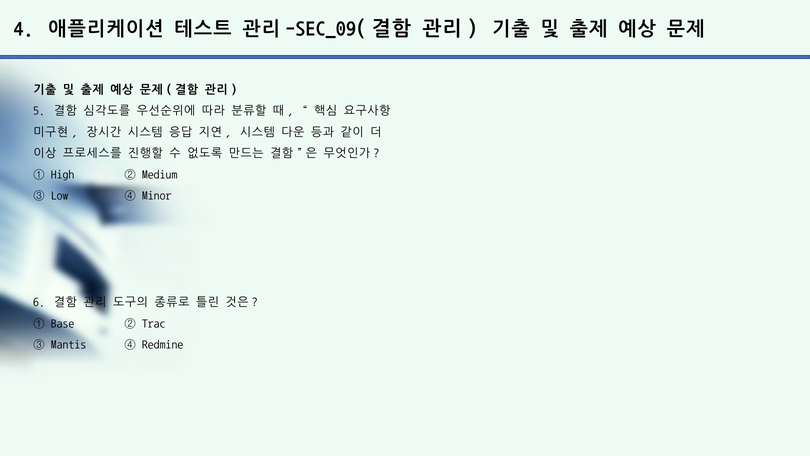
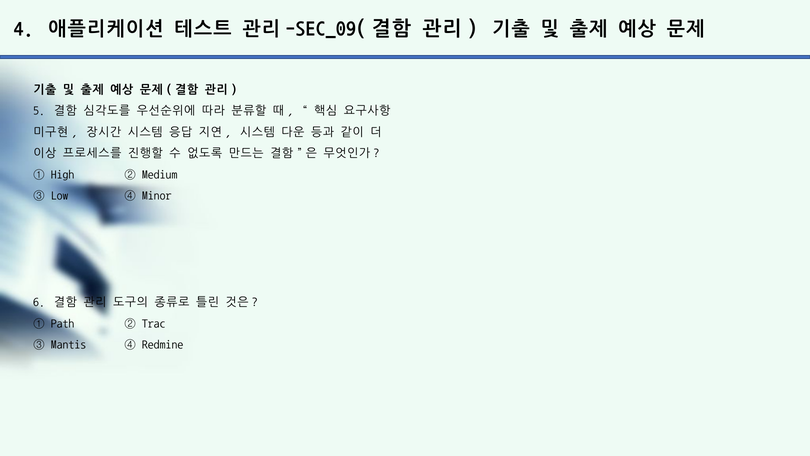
Base: Base -> Path (63, 323)
